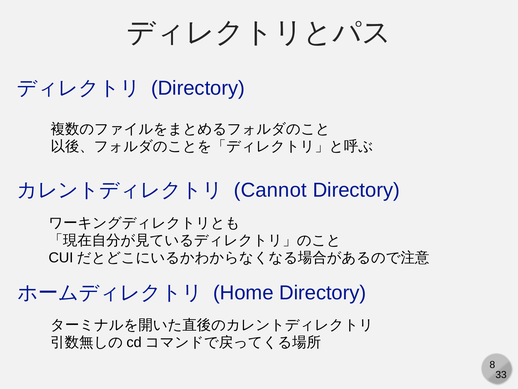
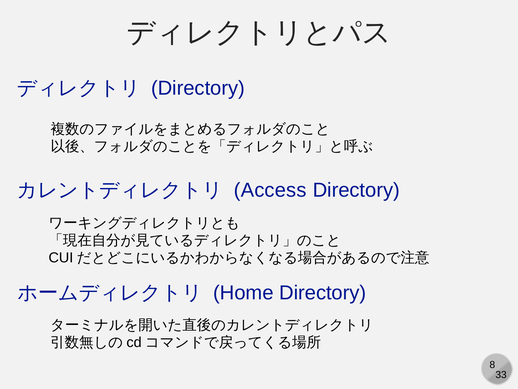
Cannot: Cannot -> Access (270, 190)
